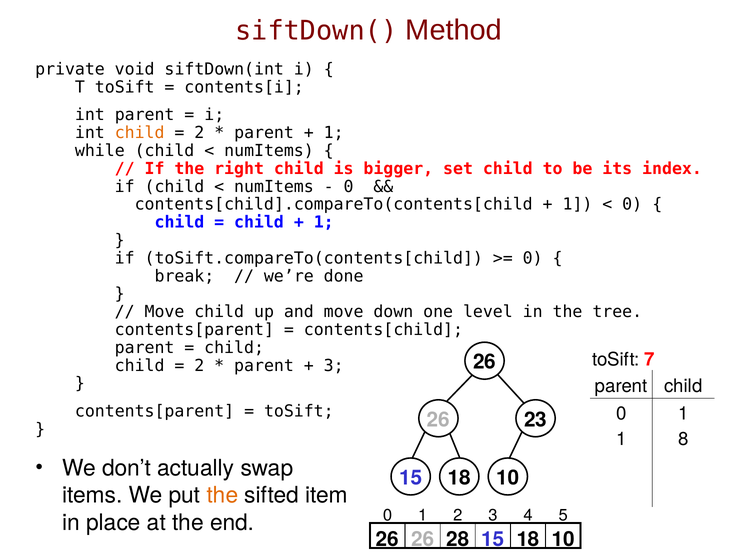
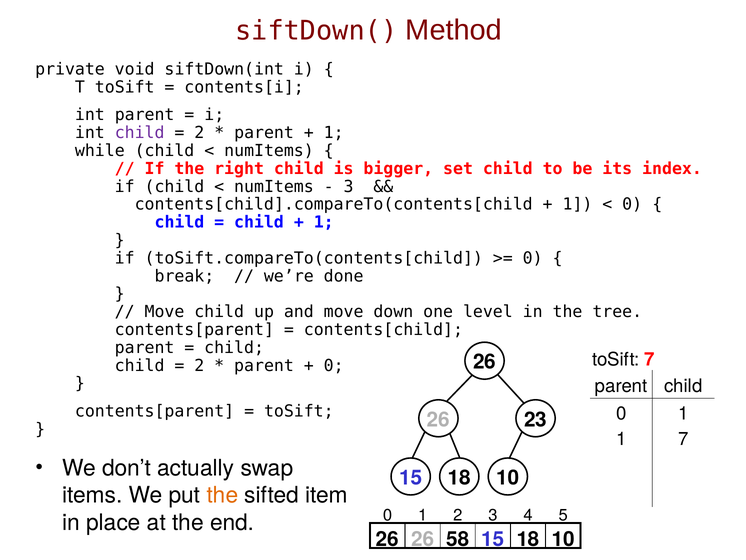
child colour: orange -> purple (140, 133)
0: 0 -> 3 (349, 186)
3: 3 -> 0 (334, 365)
1 8: 8 -> 7 (683, 439)
28: 28 -> 58 (458, 539)
